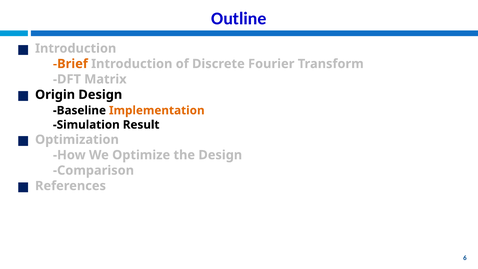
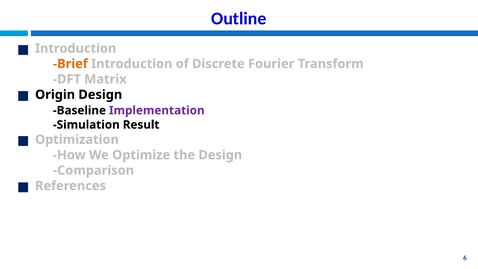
Implementation colour: orange -> purple (157, 110)
